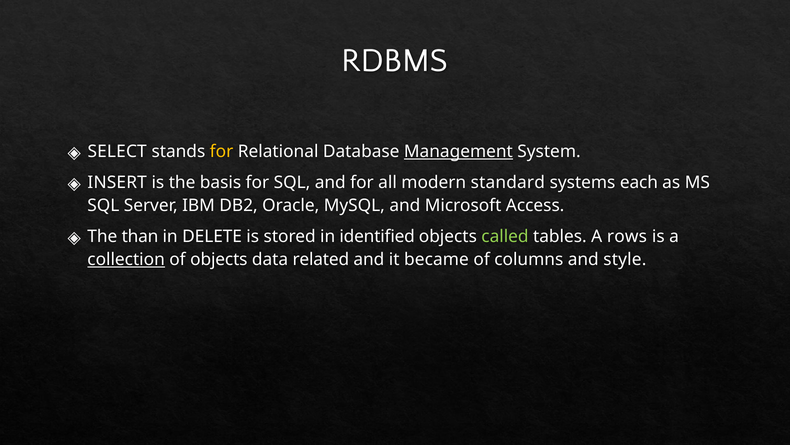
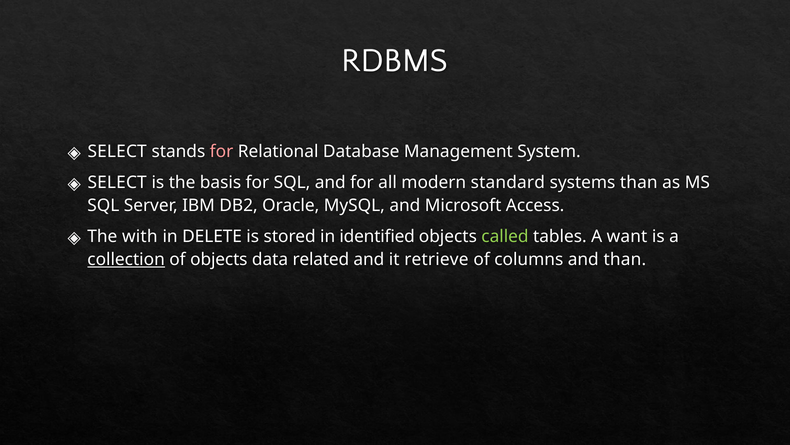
for colour: yellow -> pink (222, 151)
Management underline: present -> none (458, 151)
INSERT: INSERT -> SELECT (117, 182)
systems each: each -> than (639, 182)
than: than -> with (140, 236)
rows: rows -> want (627, 236)
became: became -> retrieve (436, 259)
and style: style -> than (625, 259)
